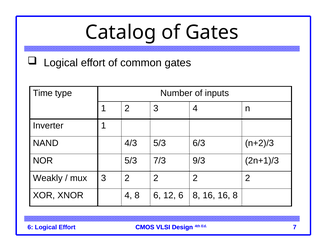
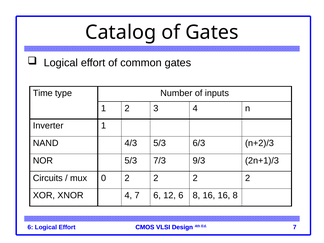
Weakly: Weakly -> Circuits (48, 178)
mux 3: 3 -> 0 (104, 178)
4 8: 8 -> 7 (137, 195)
